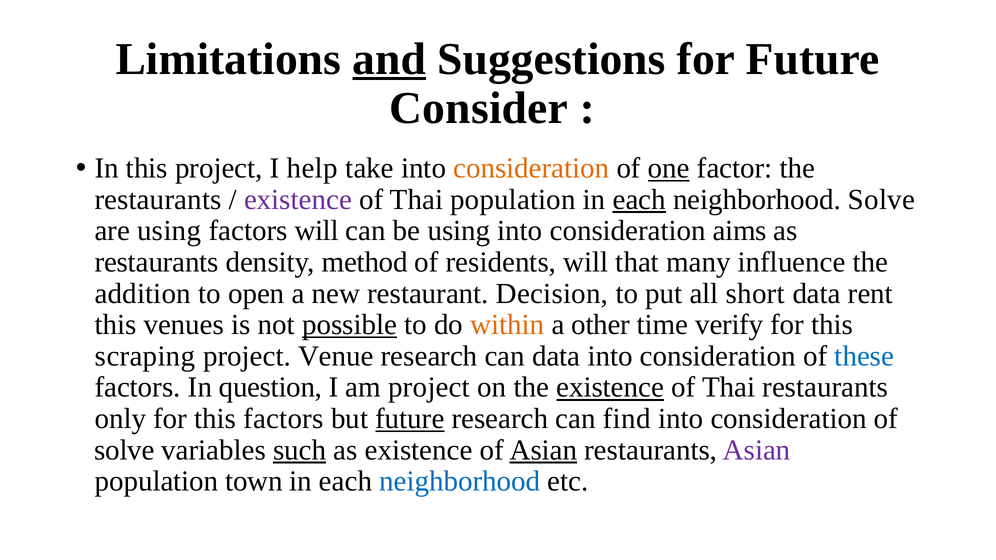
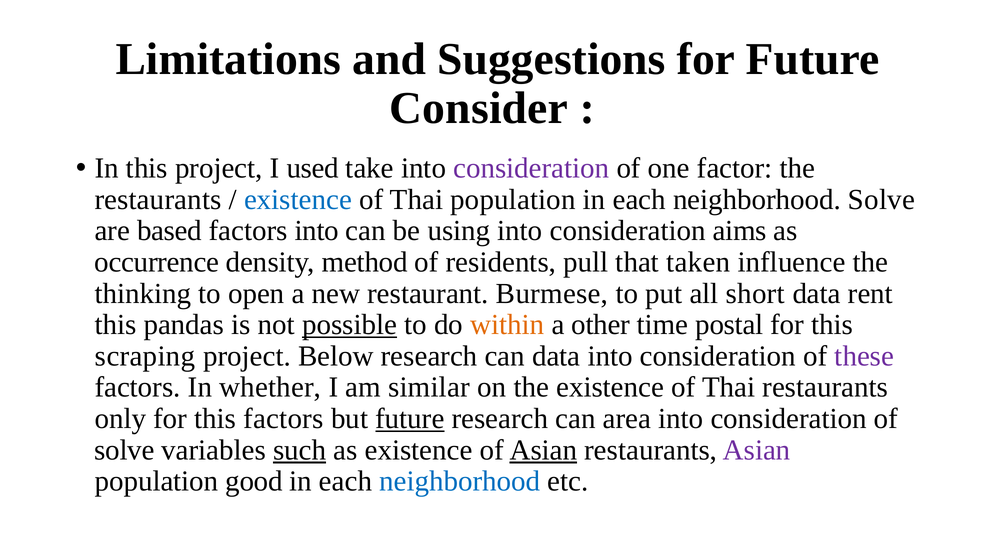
and underline: present -> none (389, 59)
help: help -> used (313, 168)
consideration colour: orange -> purple (531, 168)
one underline: present -> none (669, 168)
existence colour: purple -> blue (298, 200)
each underline: present -> none (639, 200)
are using: using -> based (169, 231)
factors will: will -> into (317, 231)
restaurants: restaurants -> occurrence (157, 262)
residents will: will -> pull (586, 262)
many: many -> taken (698, 262)
addition: addition -> thinking (143, 294)
Decision: Decision -> Burmese (552, 294)
venues: venues -> pandas (184, 325)
verify: verify -> postal (729, 325)
Venue: Venue -> Below (336, 356)
these colour: blue -> purple (864, 356)
question: question -> whether (270, 388)
am project: project -> similar (429, 388)
existence underline: present -> none (610, 388)
find: find -> area (627, 419)
town: town -> good (254, 482)
